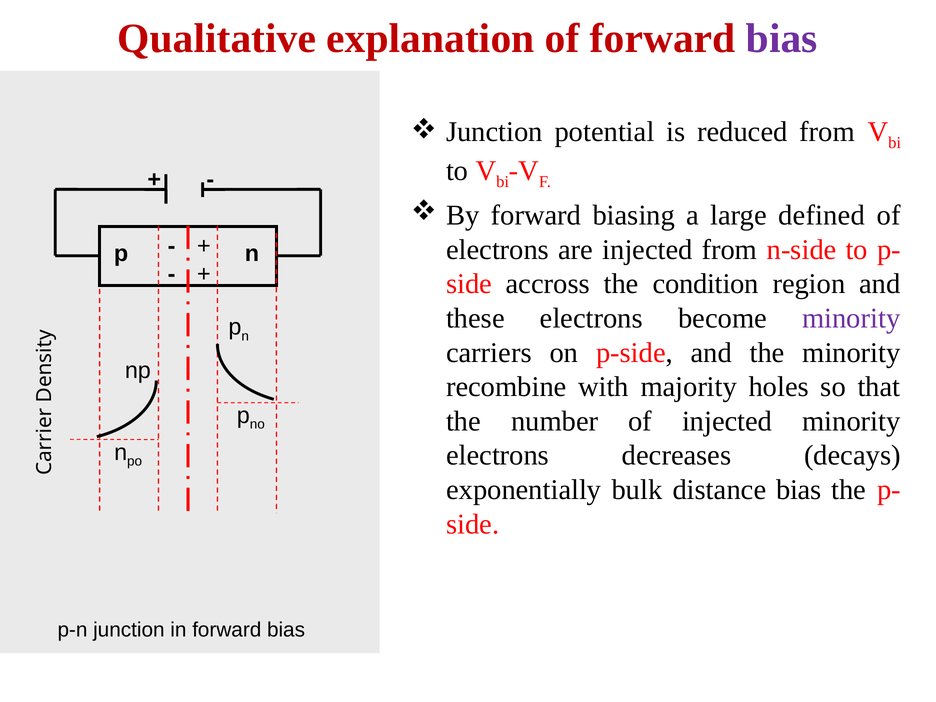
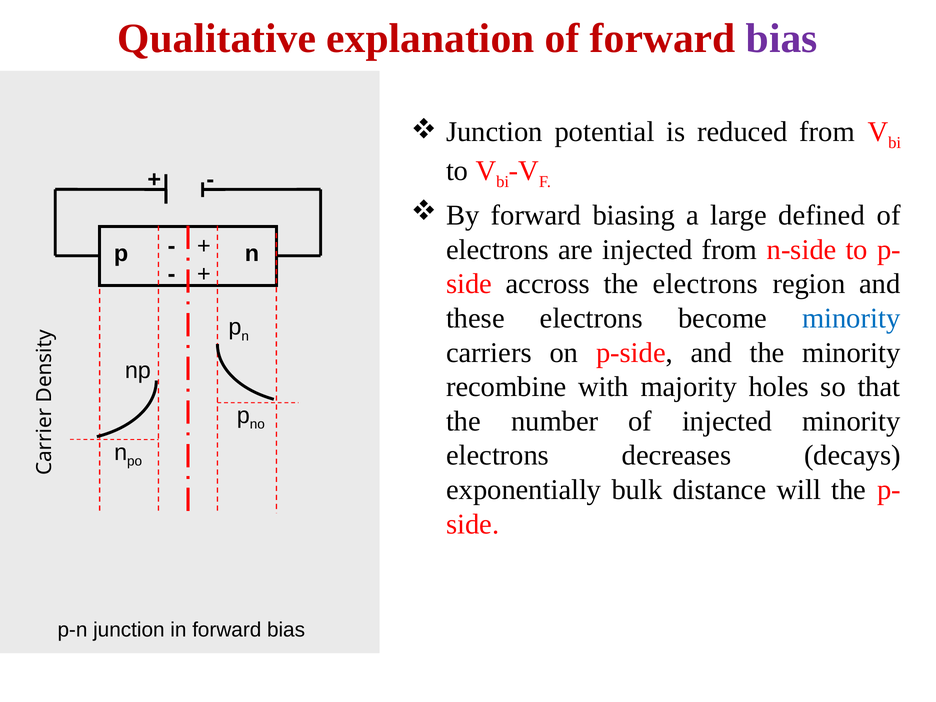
the condition: condition -> electrons (705, 284)
minority colour: purple -> blue (851, 318)
distance bias: bias -> will (799, 490)
